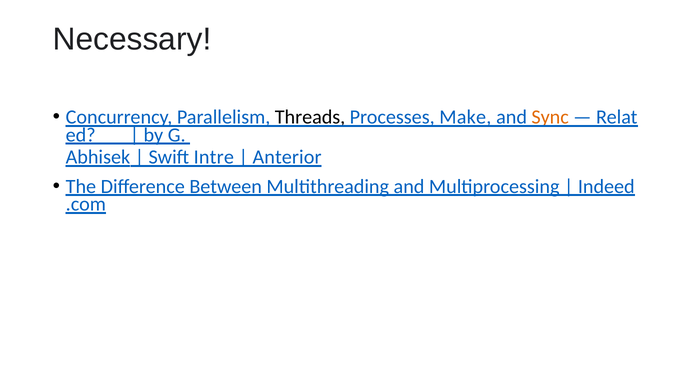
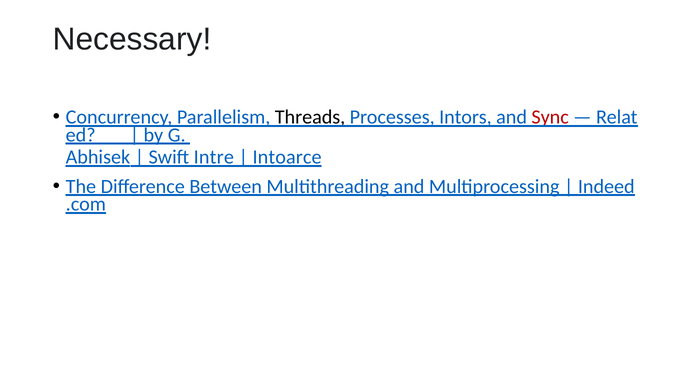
Make: Make -> Intors (465, 117)
Sync colour: orange -> red (550, 117)
Anterior: Anterior -> Intoarce (287, 157)
